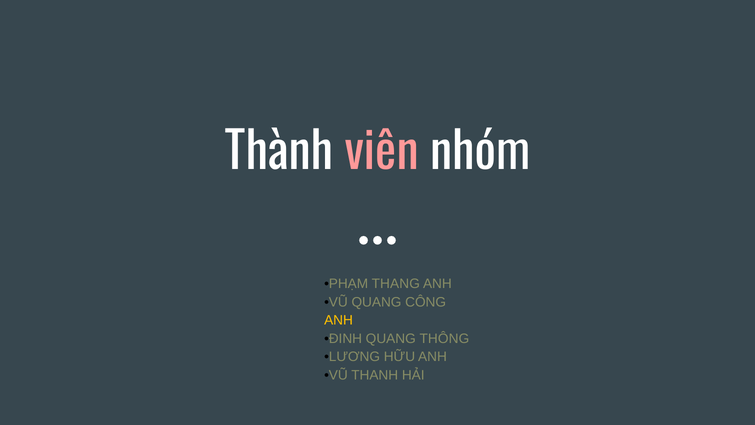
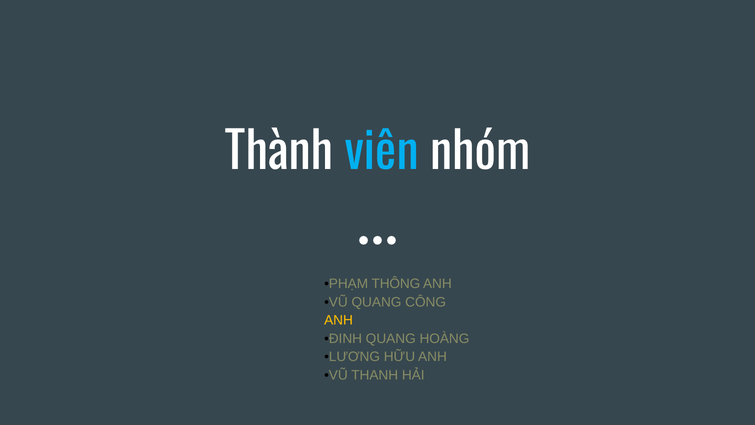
viên colour: pink -> light blue (382, 152)
THANG: THANG -> THÔNG (396, 284)
THÔNG: THÔNG -> HOÀNG (444, 338)
